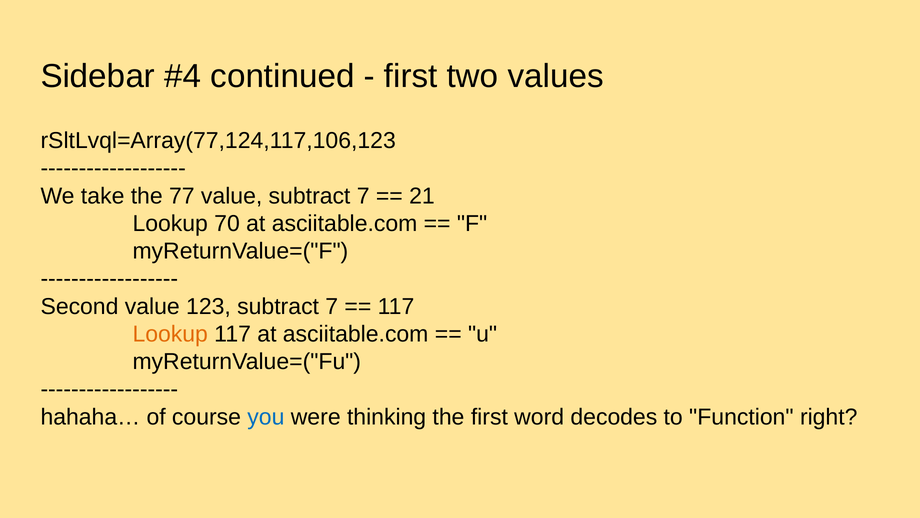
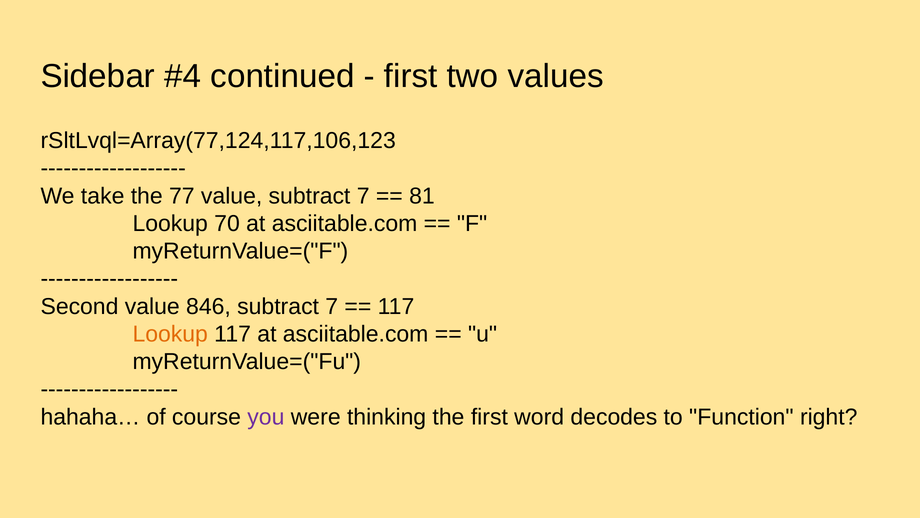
21: 21 -> 81 (422, 196)
123: 123 -> 846 (208, 306)
you colour: blue -> purple (266, 417)
